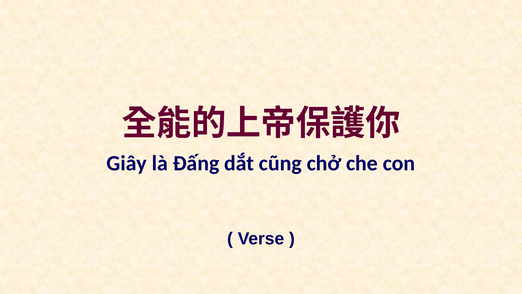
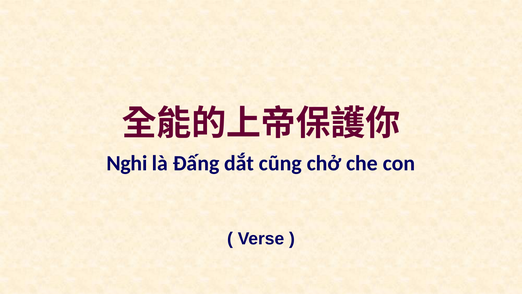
Giây: Giây -> Nghi (127, 163)
